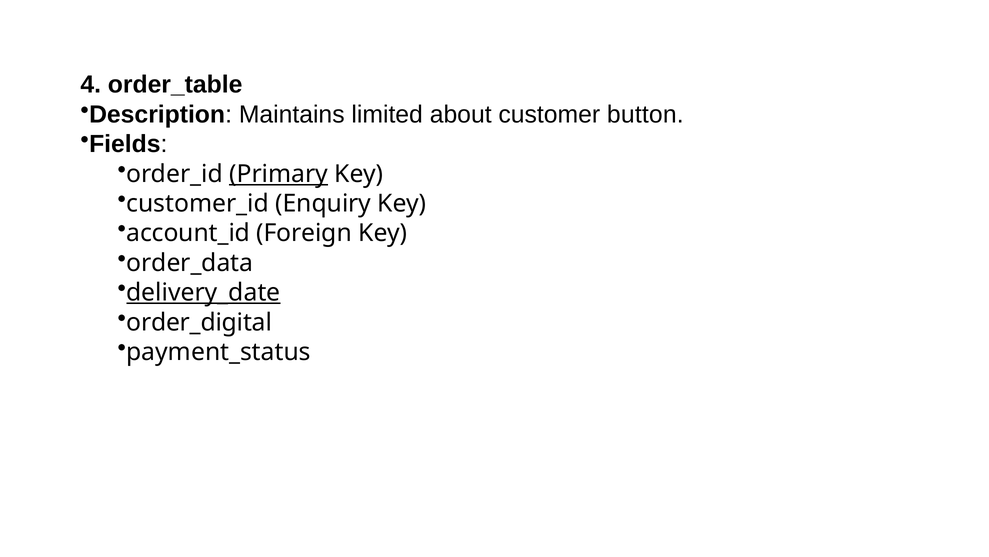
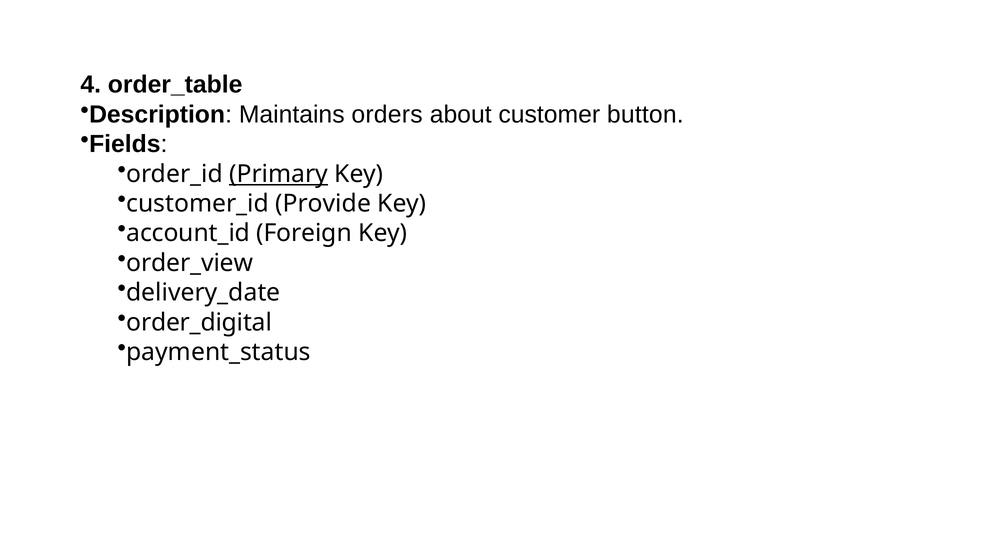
limited: limited -> orders (387, 114)
Enquiry: Enquiry -> Provide (323, 203)
order_data: order_data -> order_view (190, 263)
delivery_date underline: present -> none (203, 292)
